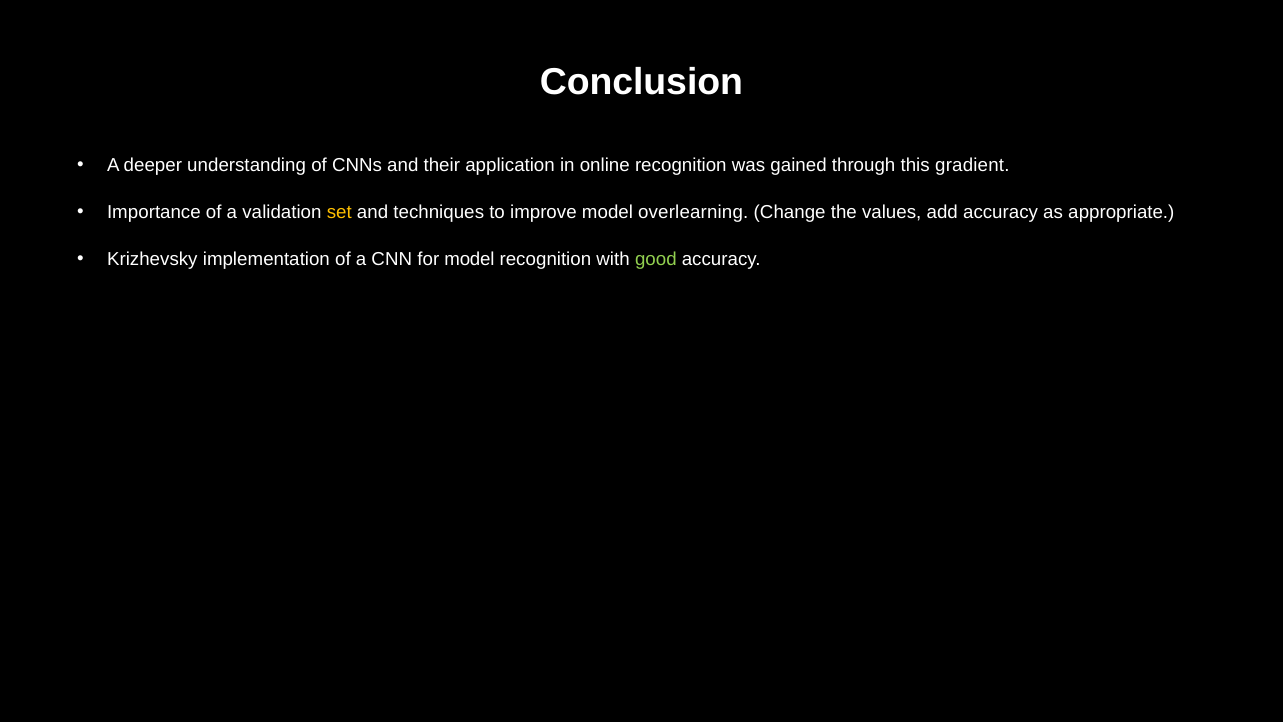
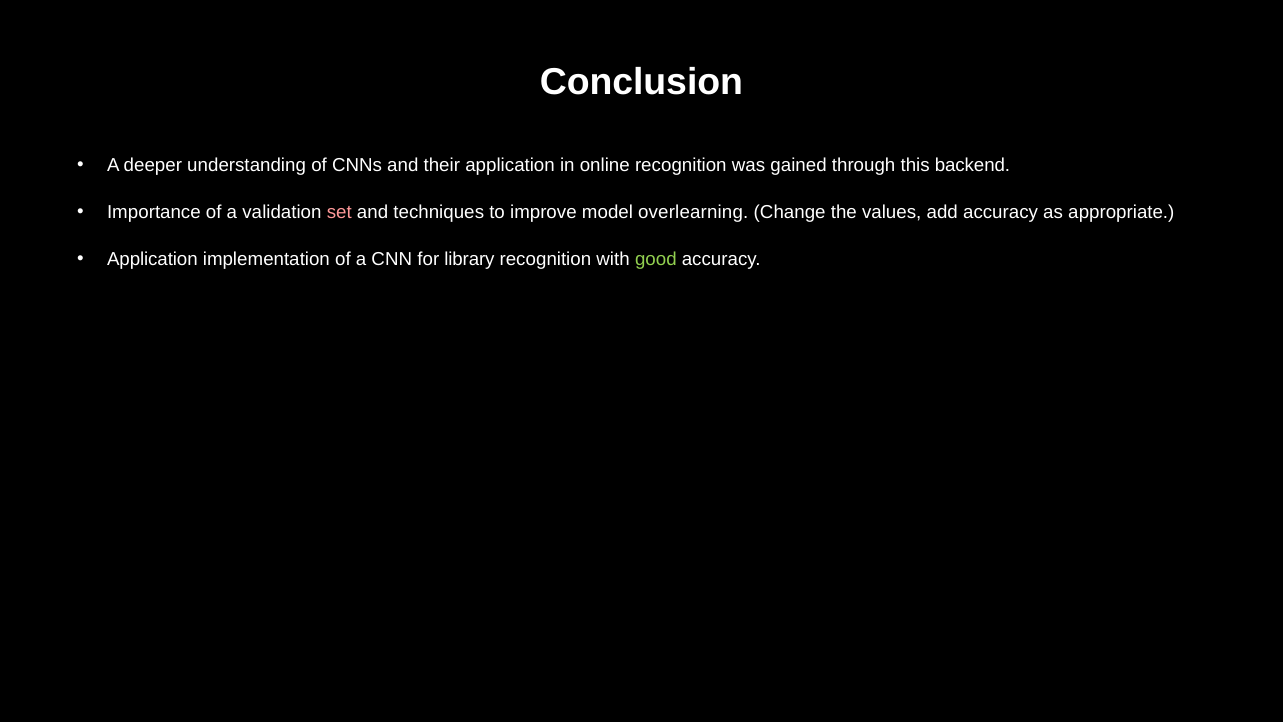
gradient: gradient -> backend (972, 166)
set colour: yellow -> pink (339, 213)
Krizhevsky: Krizhevsky -> Application (152, 260)
for model: model -> library (469, 260)
